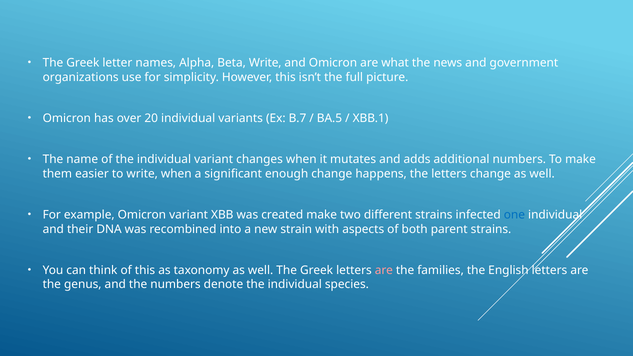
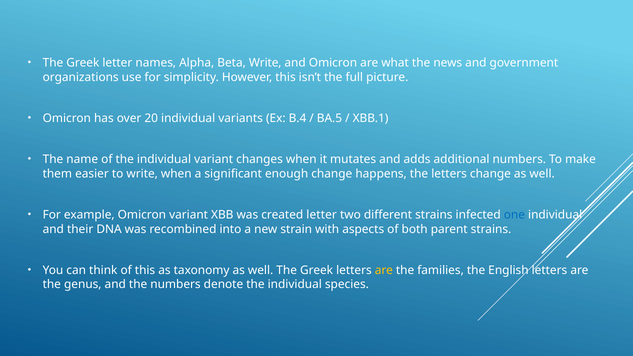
B.7: B.7 -> B.4 (298, 118)
created make: make -> letter (322, 215)
are colour: pink -> yellow (384, 270)
